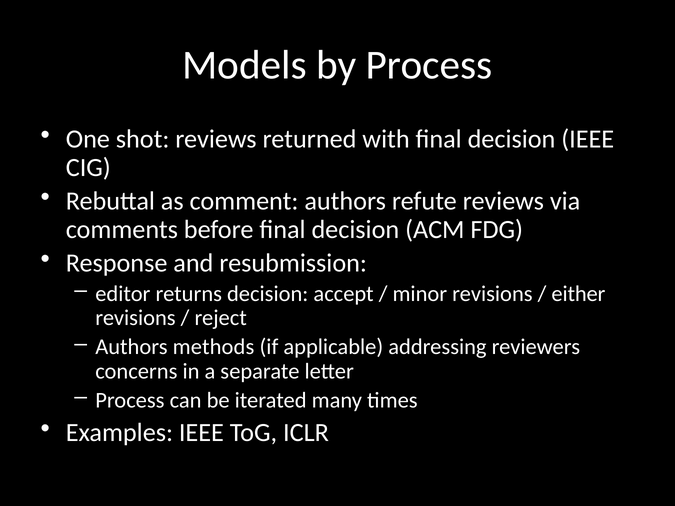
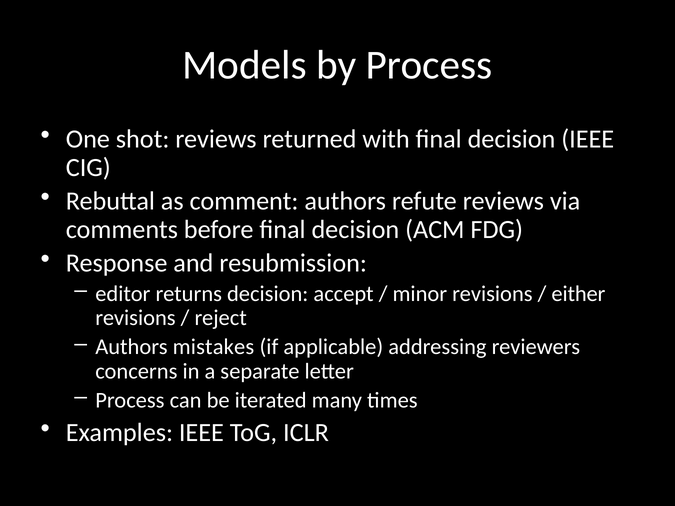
methods: methods -> mistakes (213, 347)
